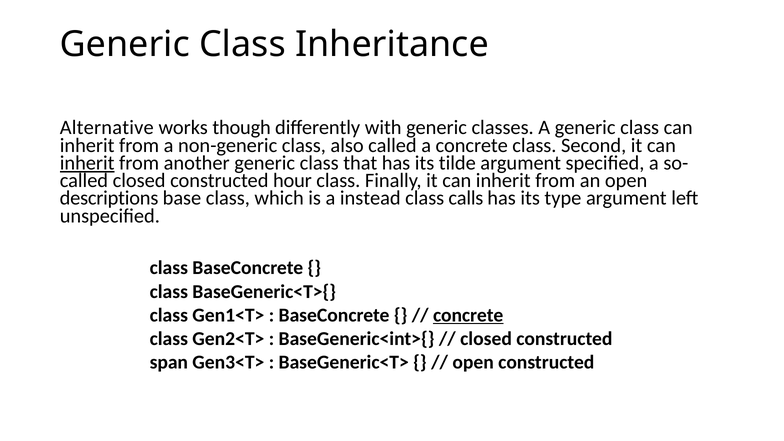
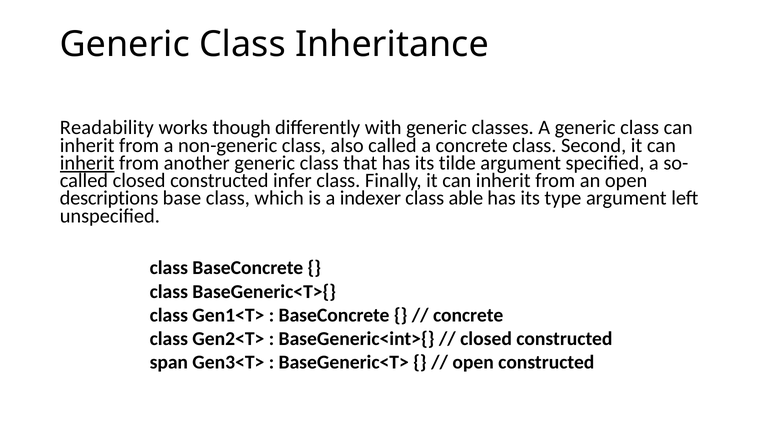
Alternative: Alternative -> Readability (107, 128)
hour: hour -> infer (292, 181)
instead: instead -> indexer (370, 198)
calls: calls -> able (466, 198)
concrete underline: present -> none (468, 315)
